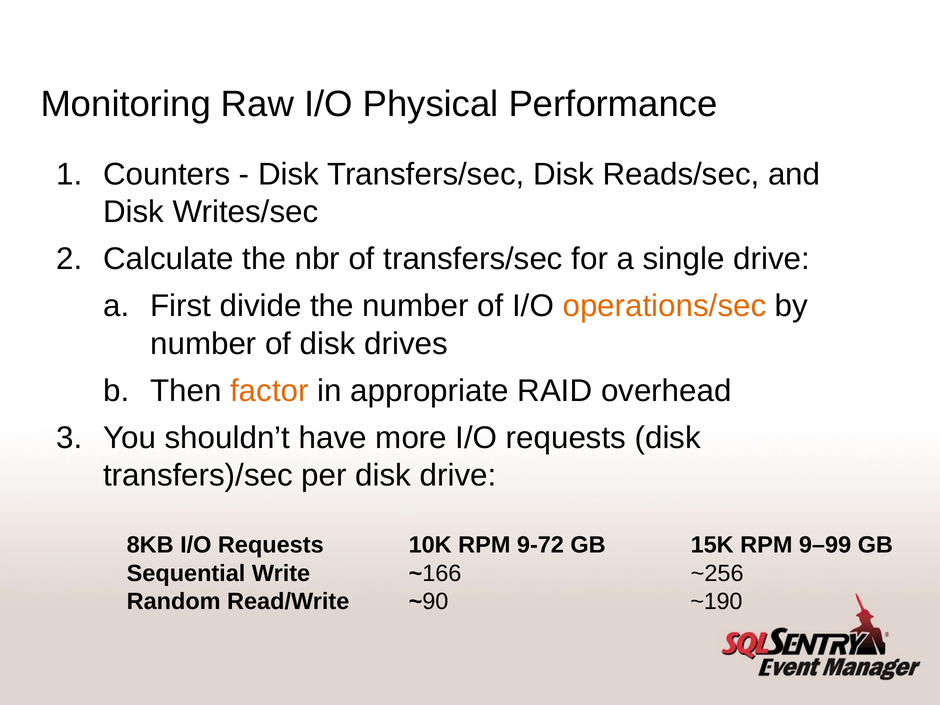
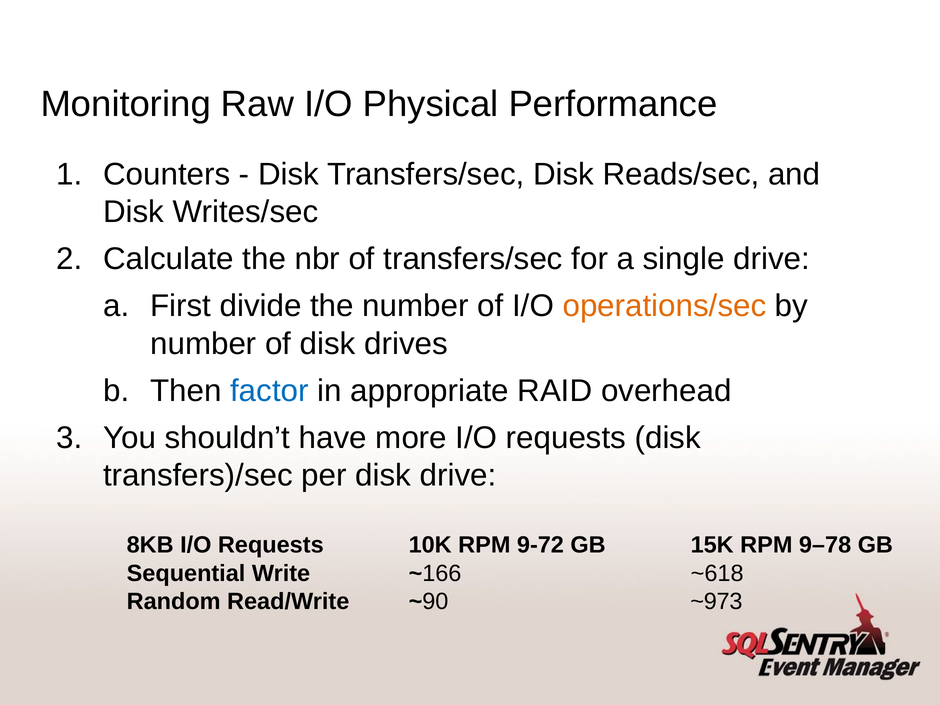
factor colour: orange -> blue (269, 391)
9–99: 9–99 -> 9–78 (825, 545)
~256: ~256 -> ~618 (717, 573)
~190: ~190 -> ~973 (716, 602)
